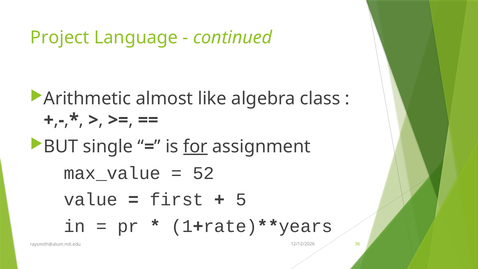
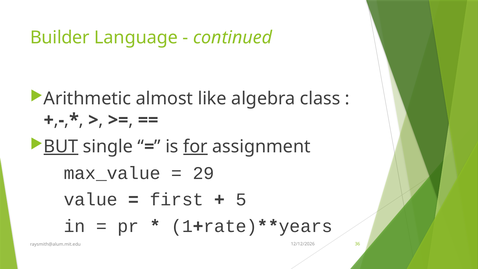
Project: Project -> Builder (60, 38)
BUT underline: none -> present (61, 147)
52: 52 -> 29 (204, 173)
